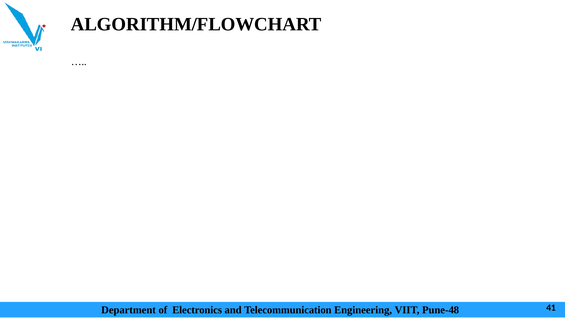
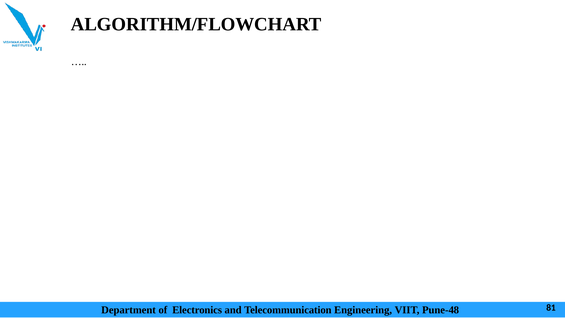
41: 41 -> 81 (551, 308)
